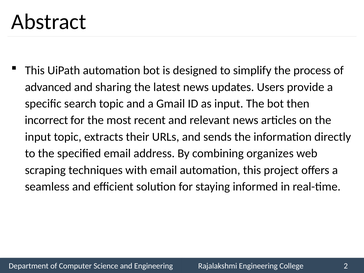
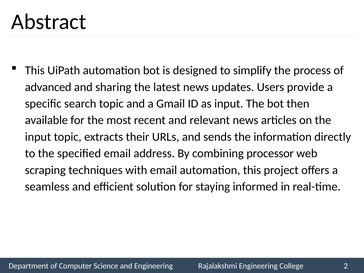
incorrect: incorrect -> available (46, 120)
organizes: organizes -> processor (270, 153)
